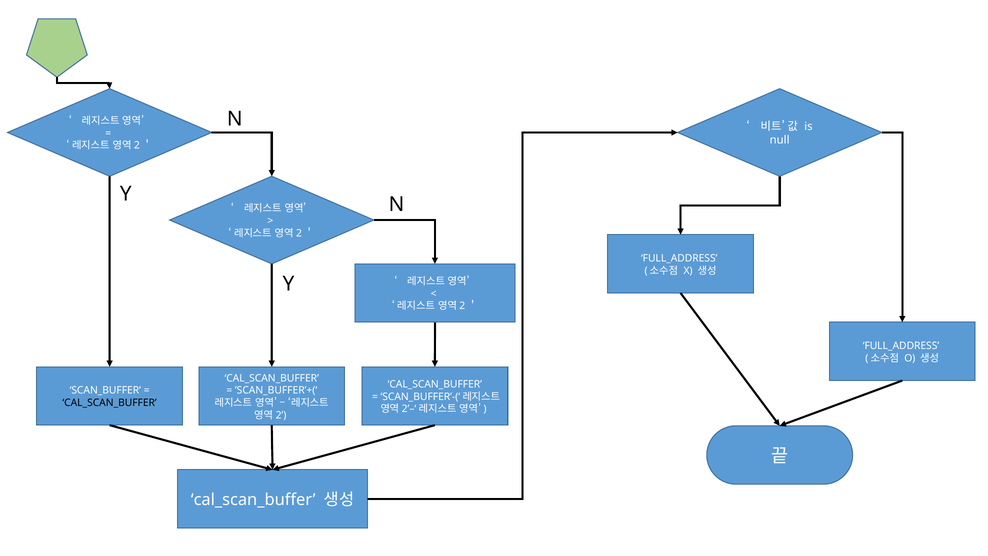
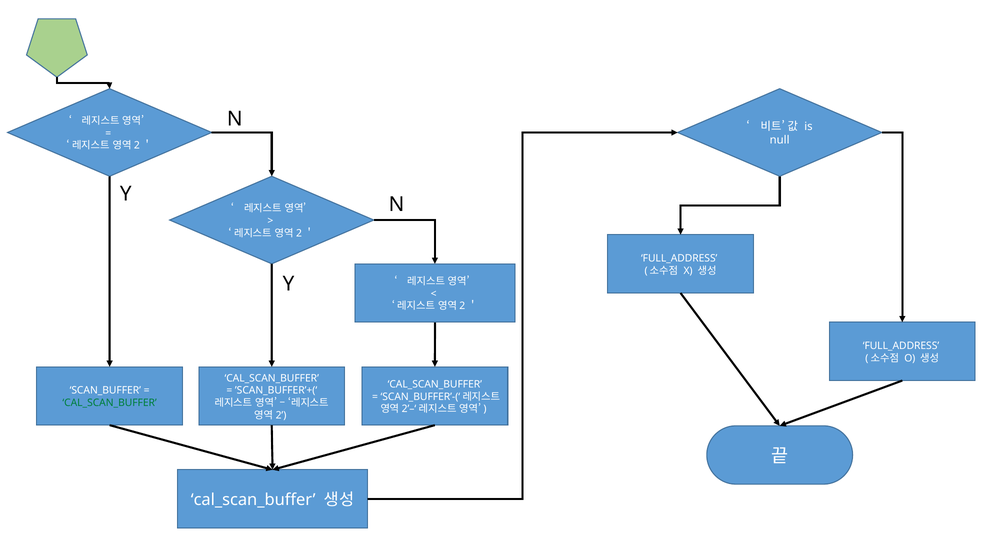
CAL_SCAN_BUFFER colour: black -> green (110, 403)
